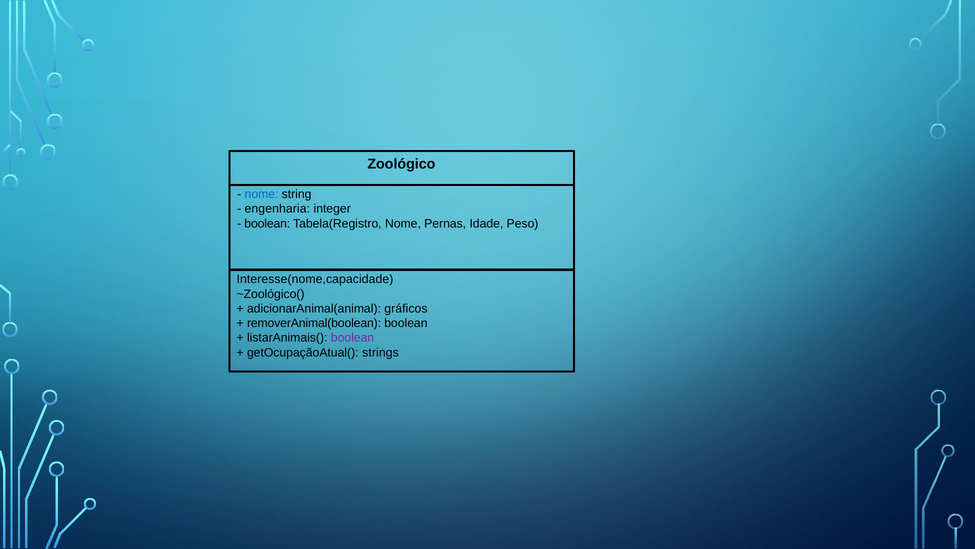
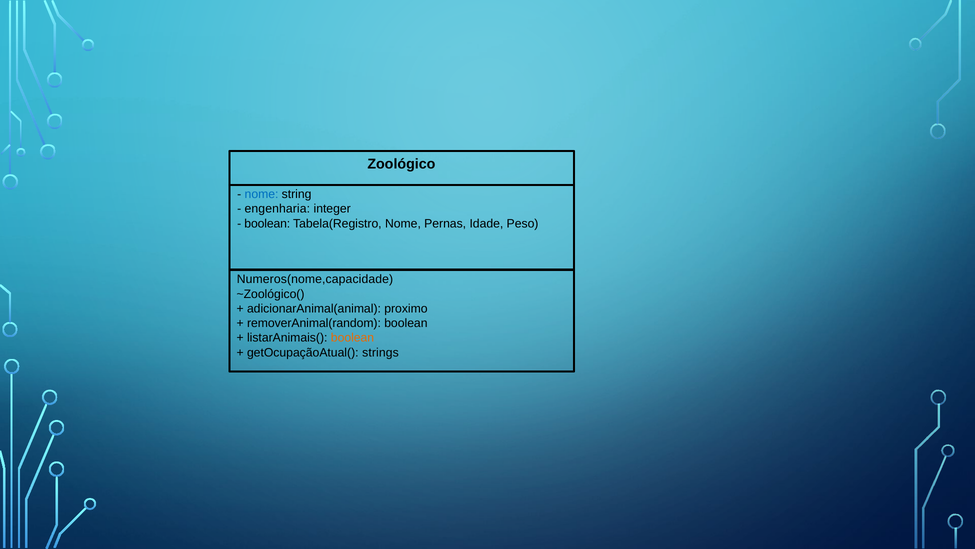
Interesse(nome,capacidade: Interesse(nome,capacidade -> Numeros(nome,capacidade (315, 279)
gráficos: gráficos -> proximo (406, 308)
removerAnimal(boolean: removerAnimal(boolean -> removerAnimal(random (314, 323)
boolean colour: purple -> orange (353, 338)
